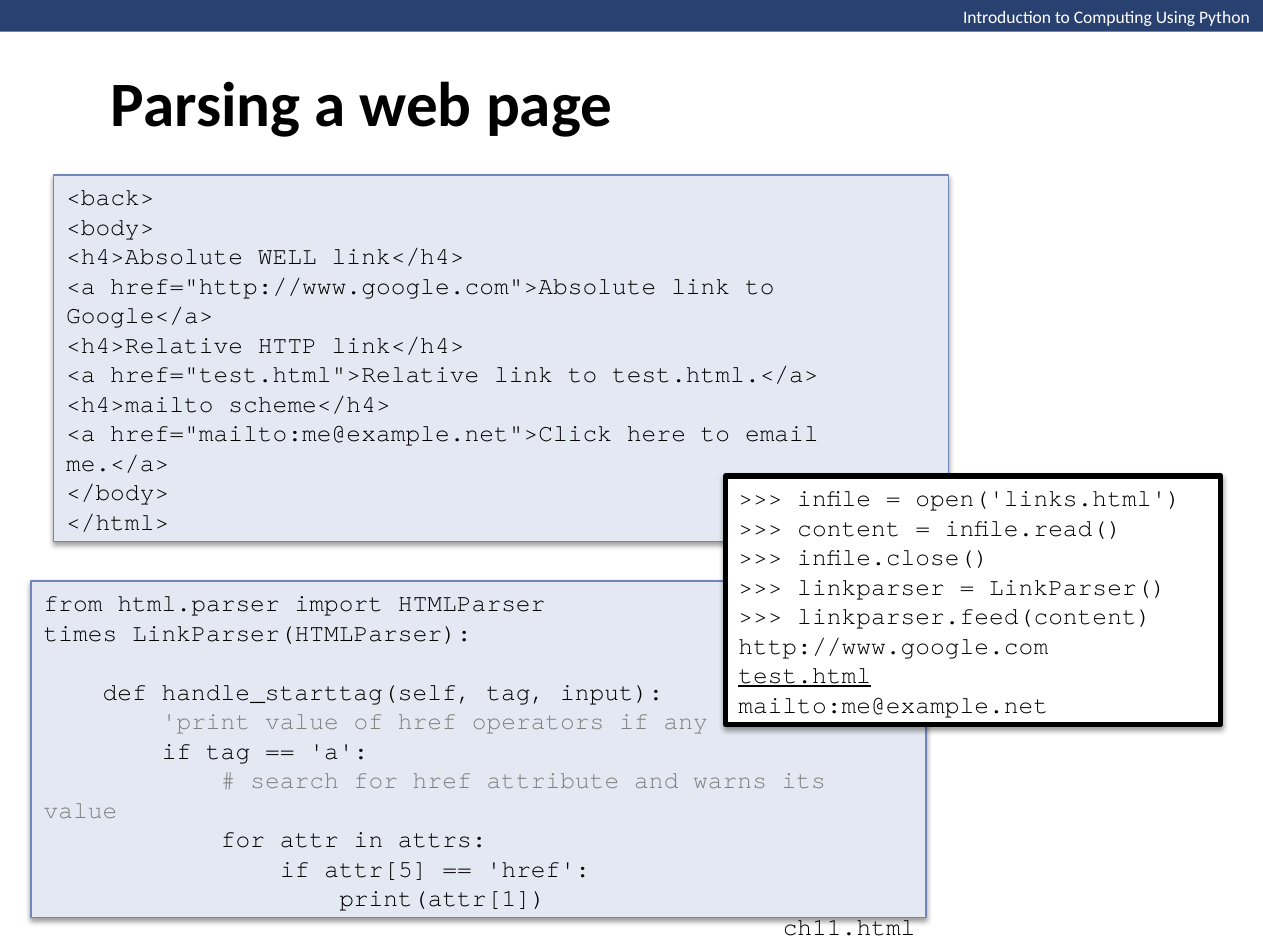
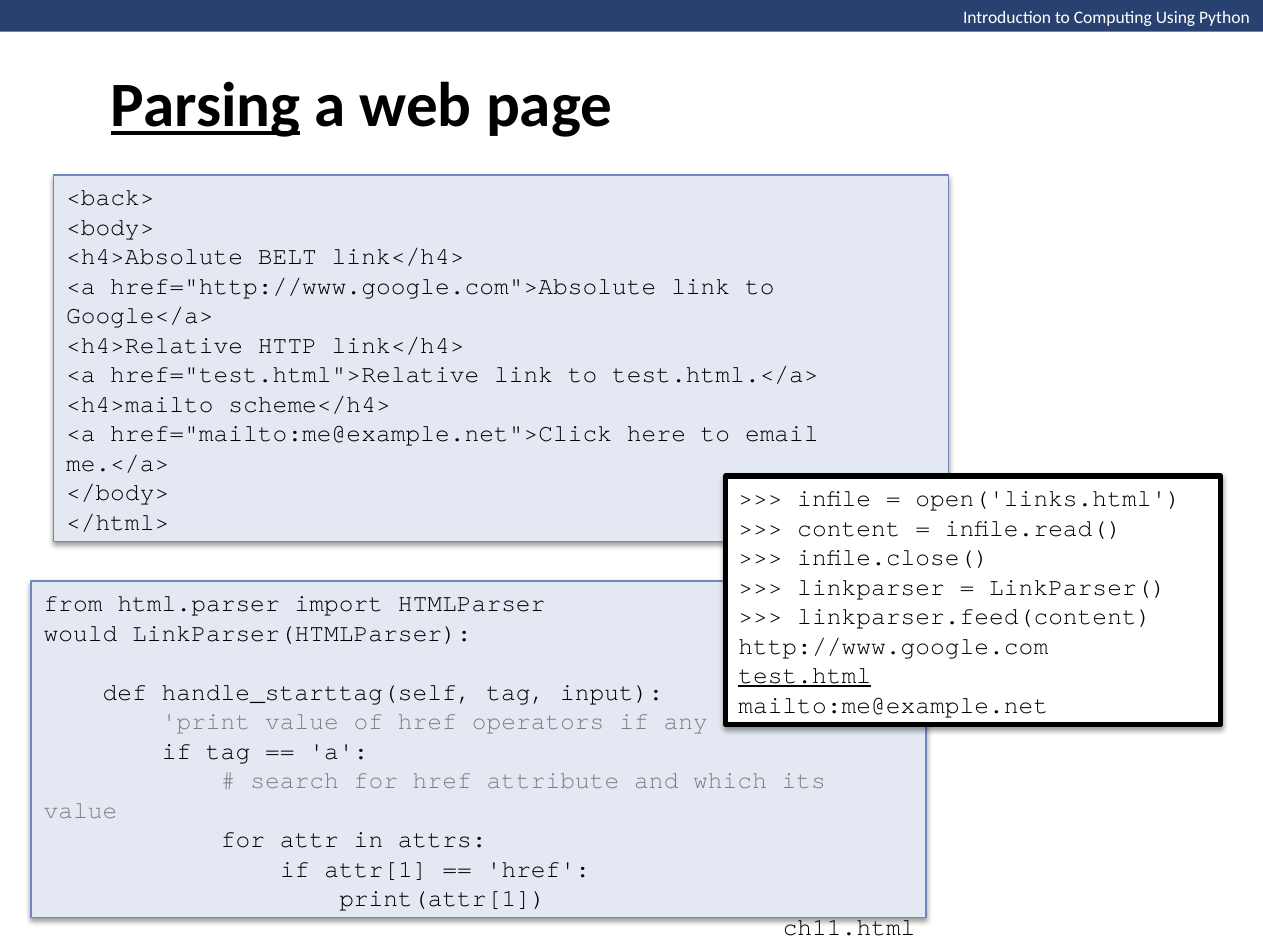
Parsing underline: none -> present (205, 106)
WELL: WELL -> BELT (287, 257)
times: times -> would (81, 633)
warns: warns -> which (730, 781)
attr[5: attr[5 -> attr[1 (376, 869)
